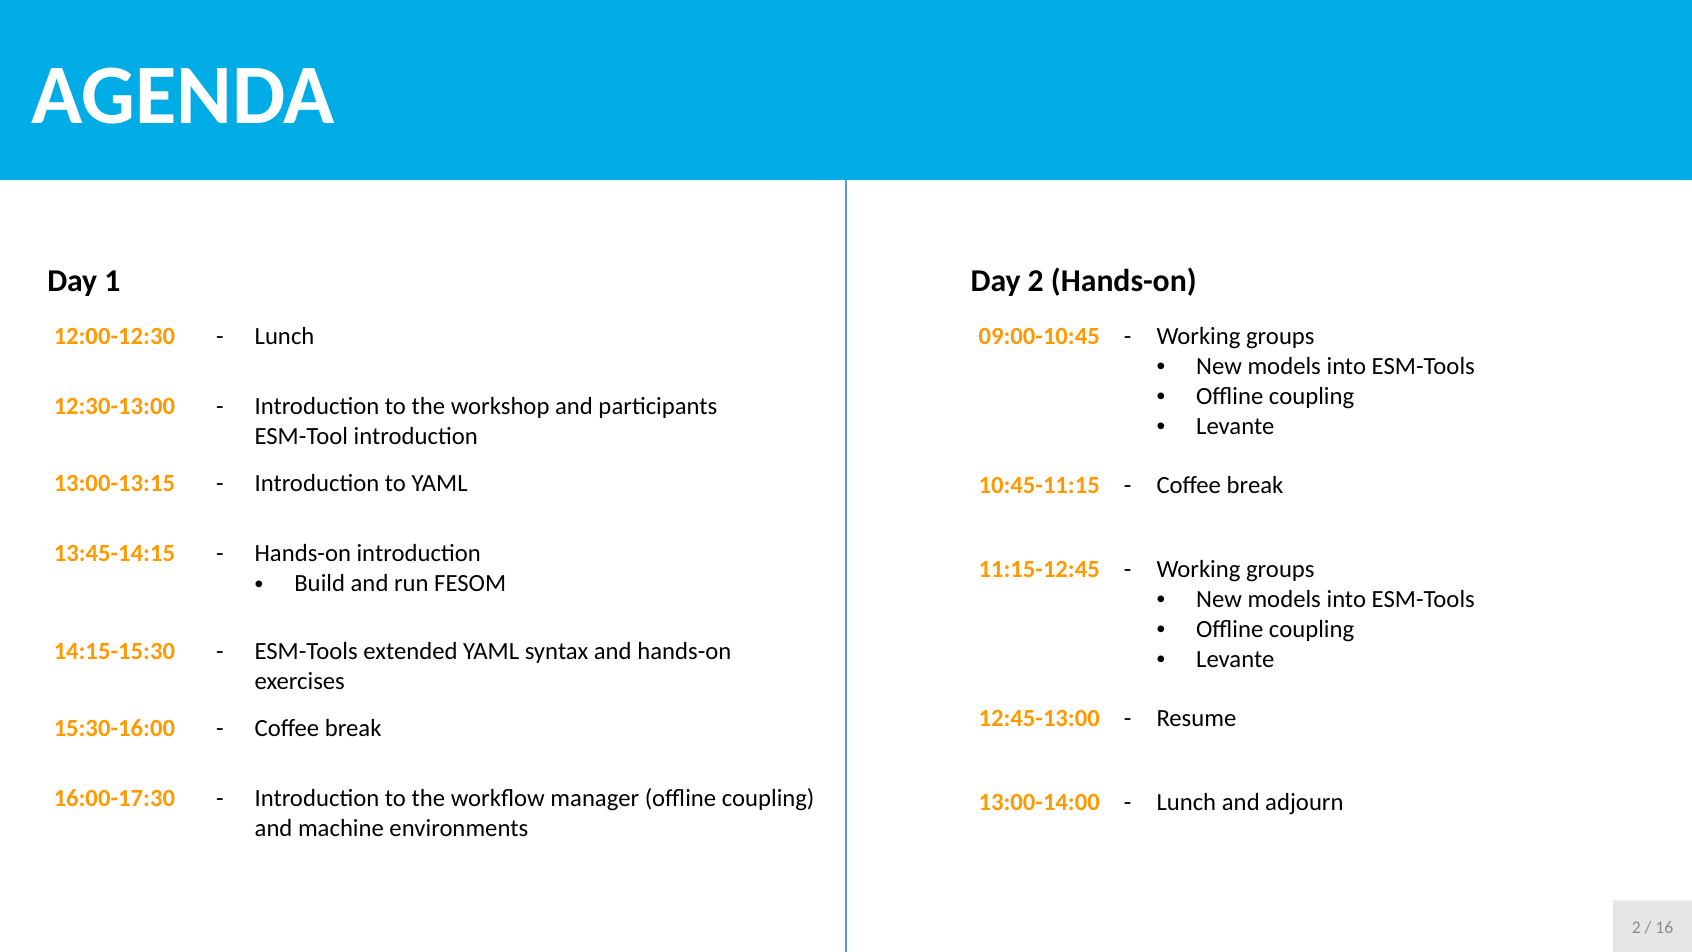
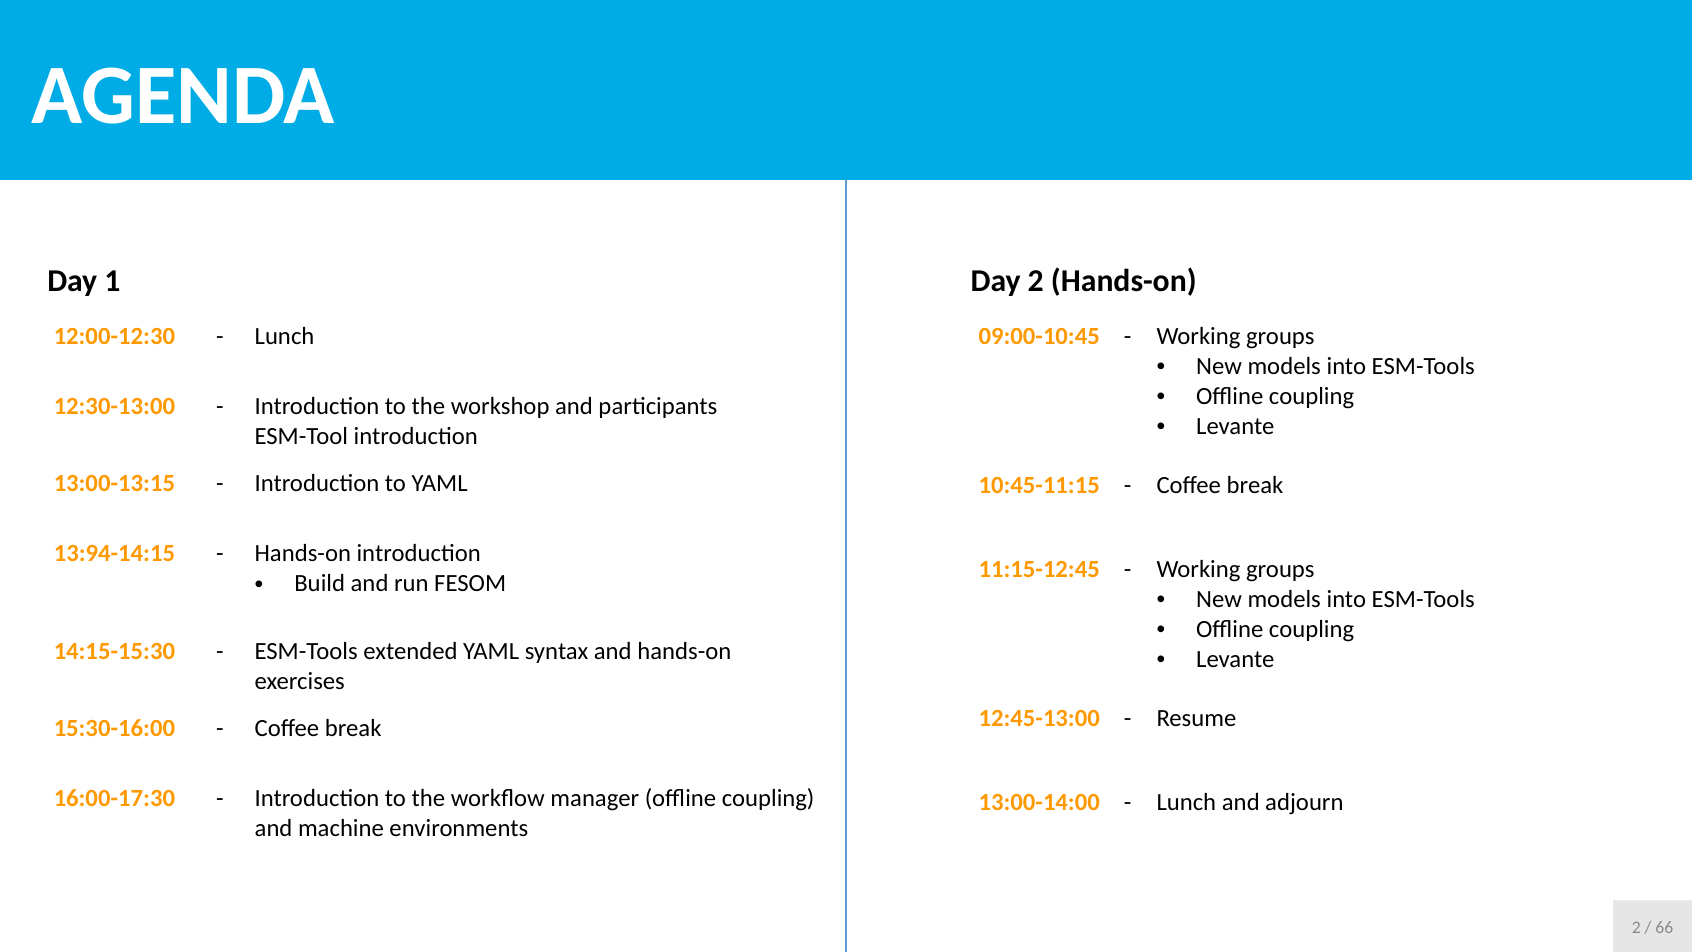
13:45-14:15: 13:45-14:15 -> 13:94-14:15 (114, 554)
16: 16 -> 66 (1664, 927)
